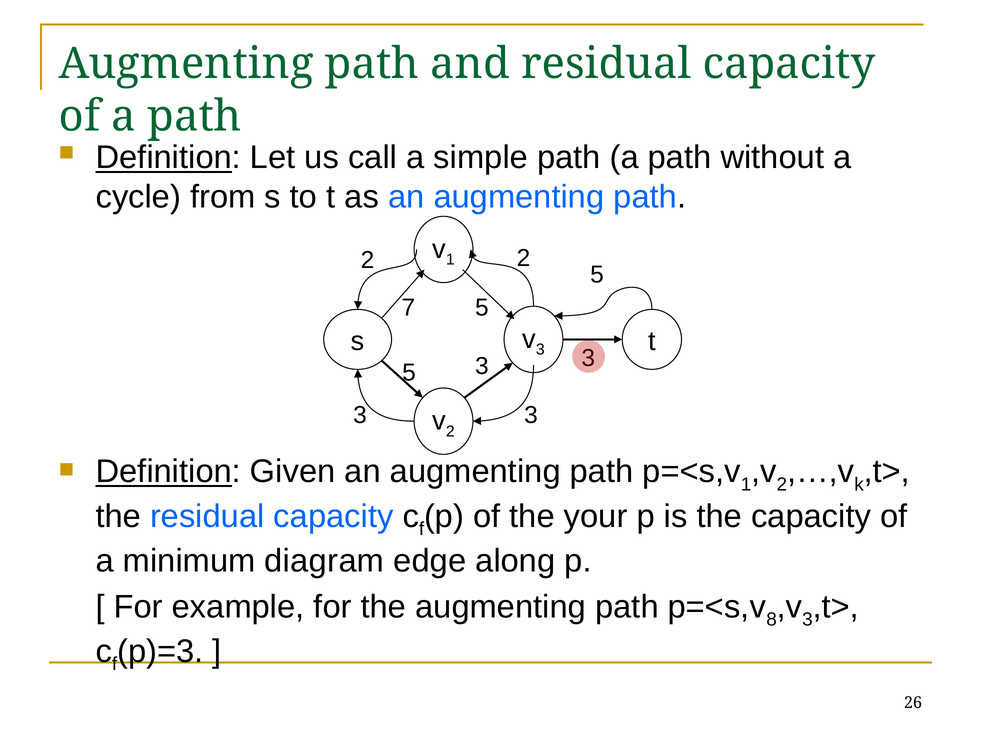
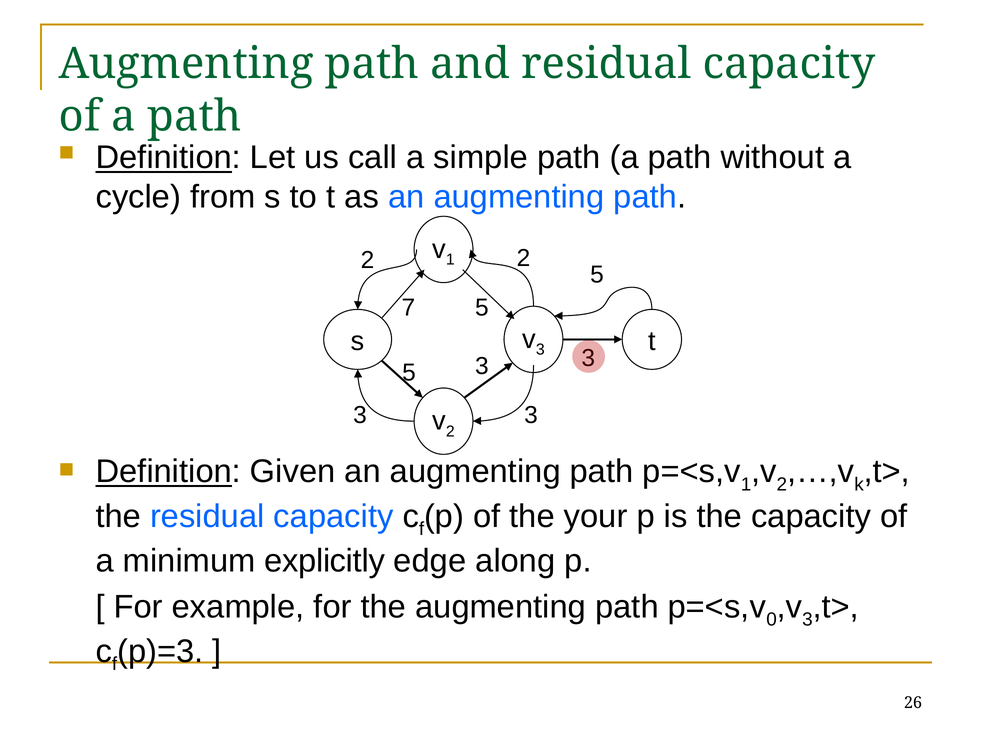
diagram: diagram -> explicitly (325, 561)
8: 8 -> 0 (772, 619)
